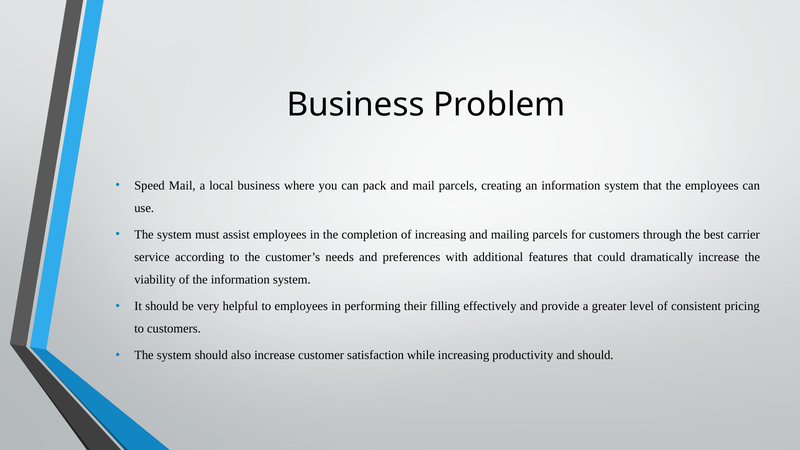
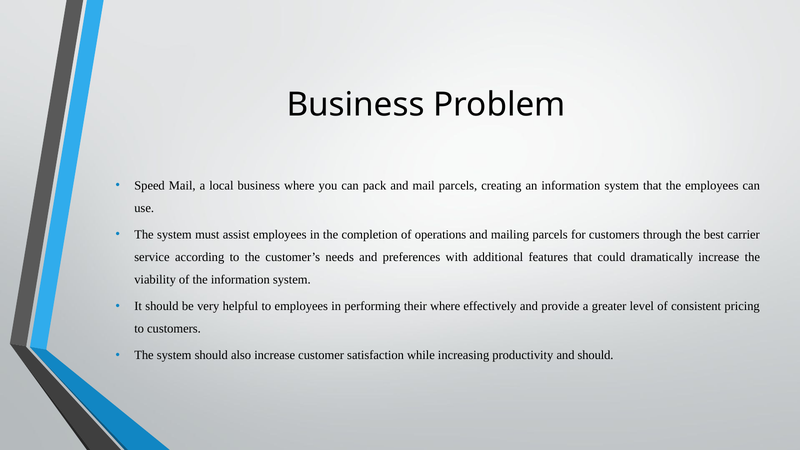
of increasing: increasing -> operations (441, 235)
their filling: filling -> where (445, 306)
